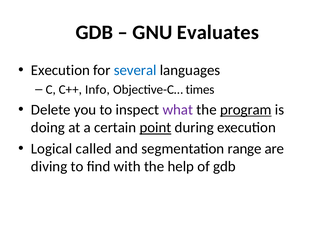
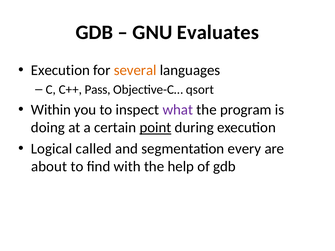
several colour: blue -> orange (135, 70)
Info: Info -> Pass (98, 90)
times: times -> qsort (200, 90)
Delete: Delete -> Within (51, 110)
program underline: present -> none (246, 110)
range: range -> every (244, 149)
diving: diving -> about (49, 167)
